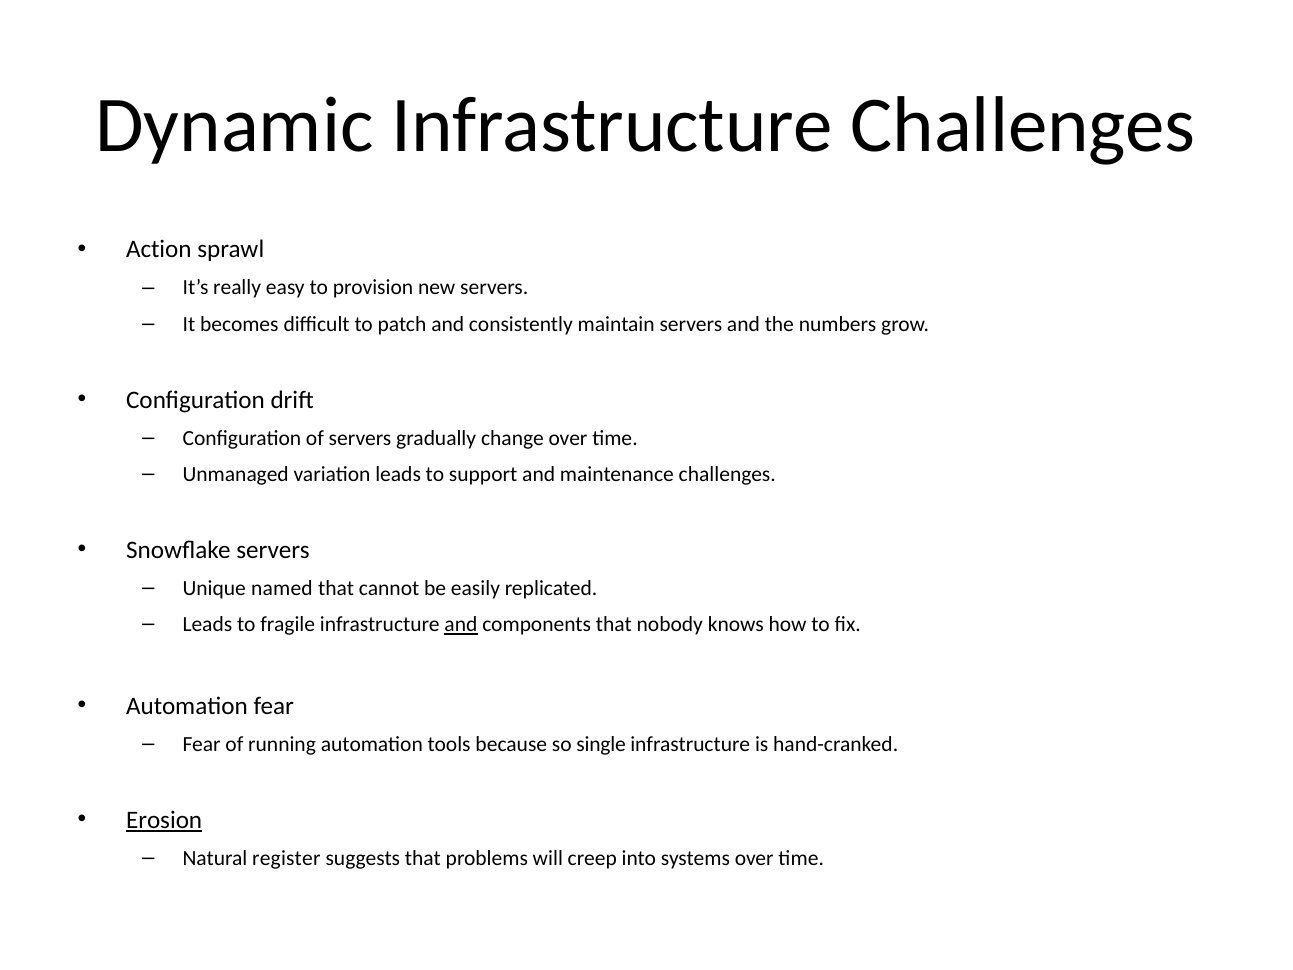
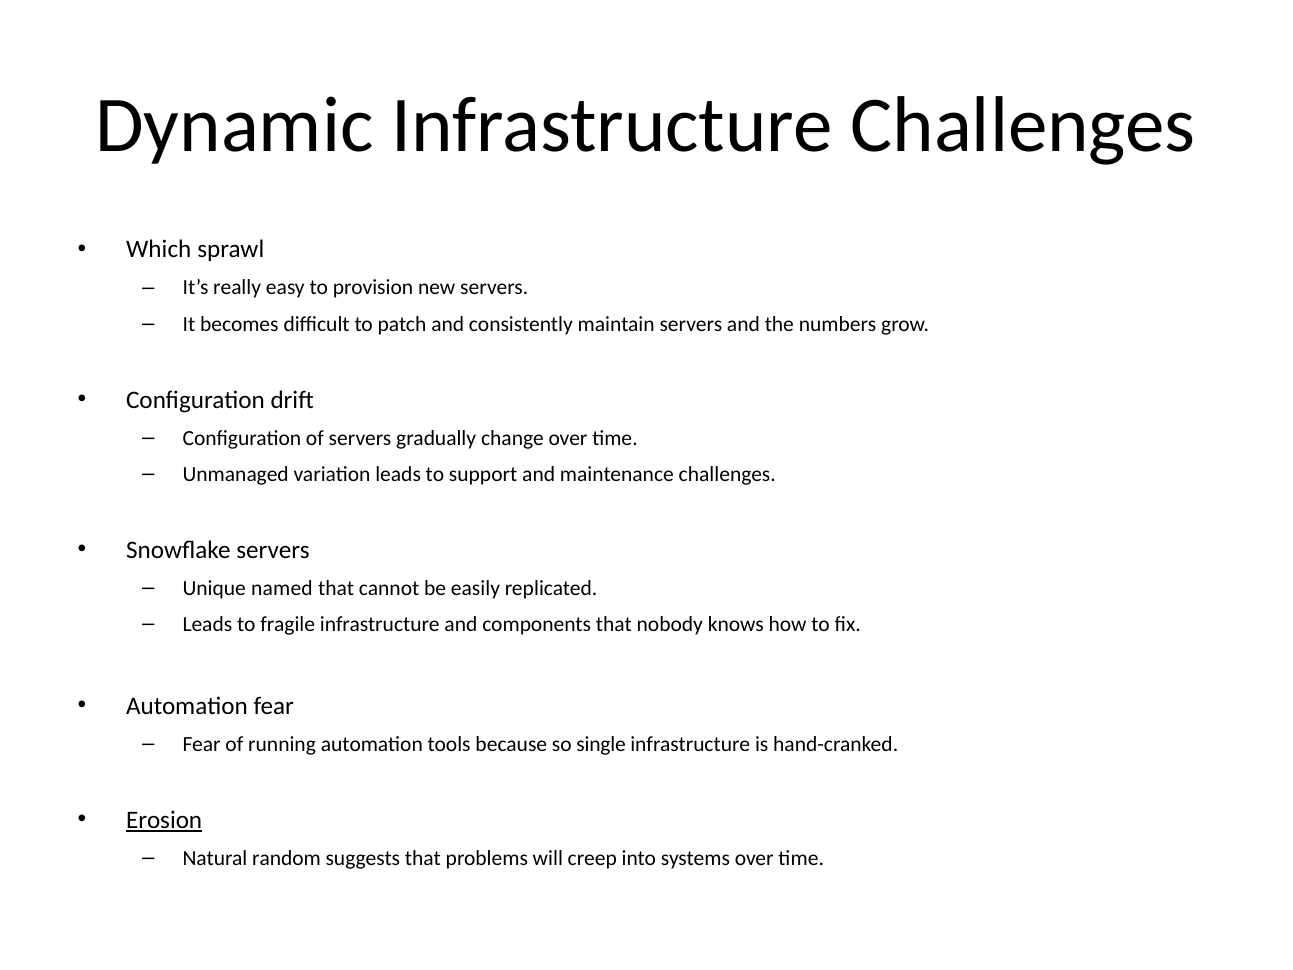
Action: Action -> Which (159, 250)
and underline: present -> none (461, 625)
register: register -> random (286, 858)
